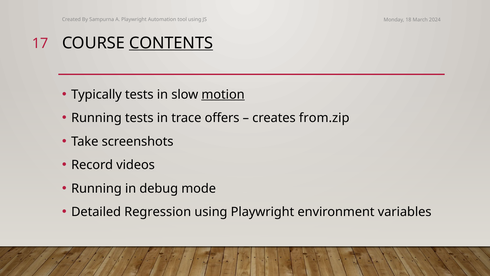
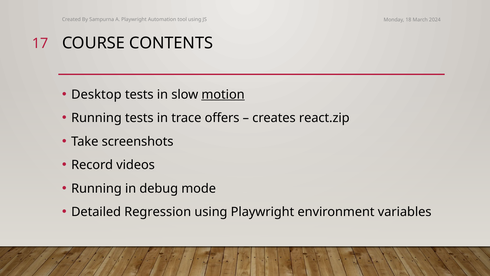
CONTENTS underline: present -> none (171, 43)
Typically: Typically -> Desktop (96, 94)
from.zip: from.zip -> react.zip (324, 118)
